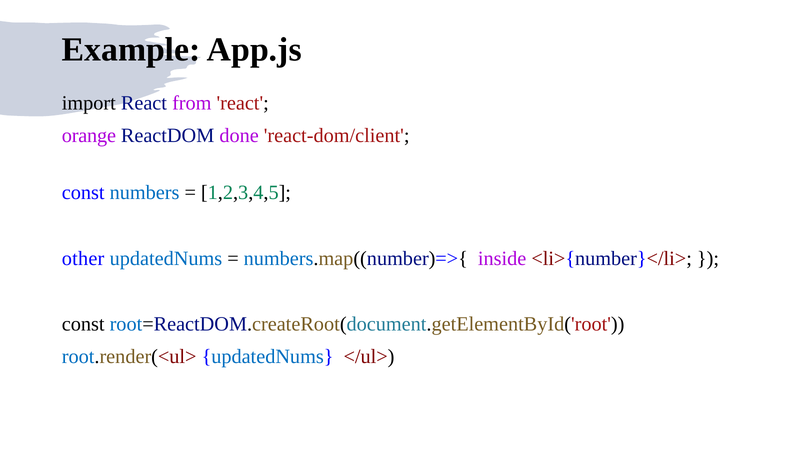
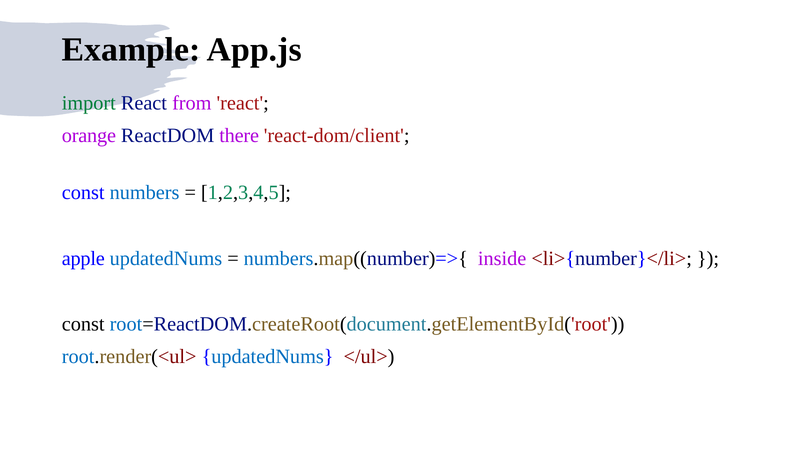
import colour: black -> green (89, 103)
done: done -> there (239, 136)
other: other -> apple (83, 258)
